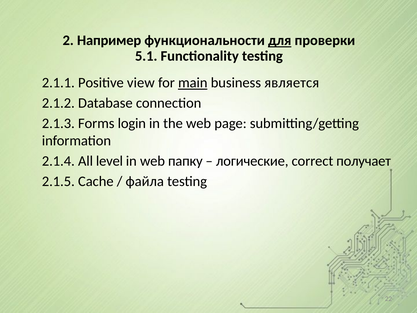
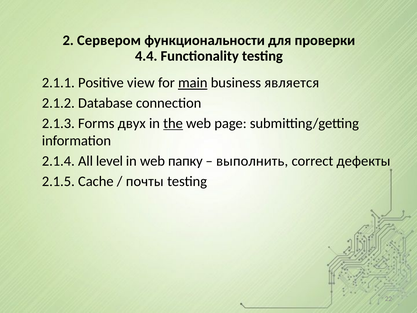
Например: Например -> Сервером (109, 40)
для underline: present -> none (280, 40)
5.1: 5.1 -> 4.4 (146, 56)
login: login -> двух (132, 123)
the underline: none -> present (173, 123)
логические: логические -> выполнить (252, 161)
получает: получает -> дефекты (363, 161)
файла: файла -> почты (145, 181)
